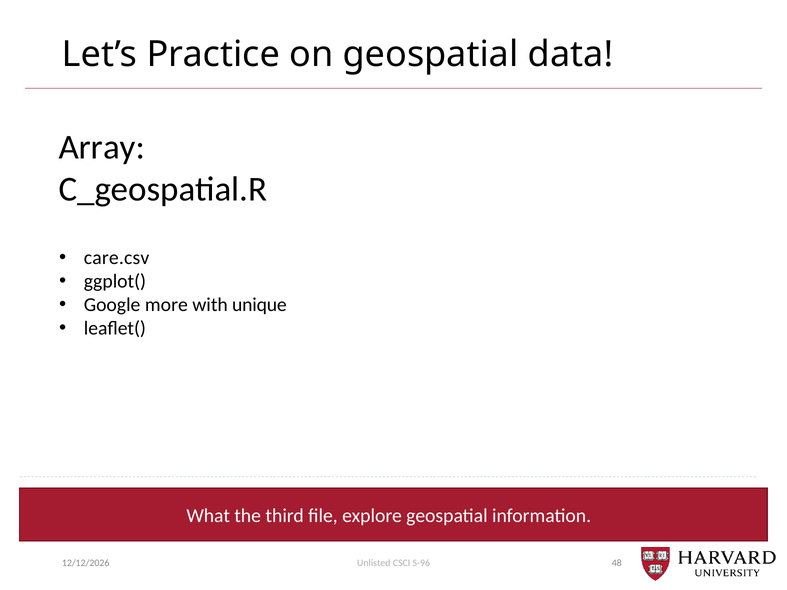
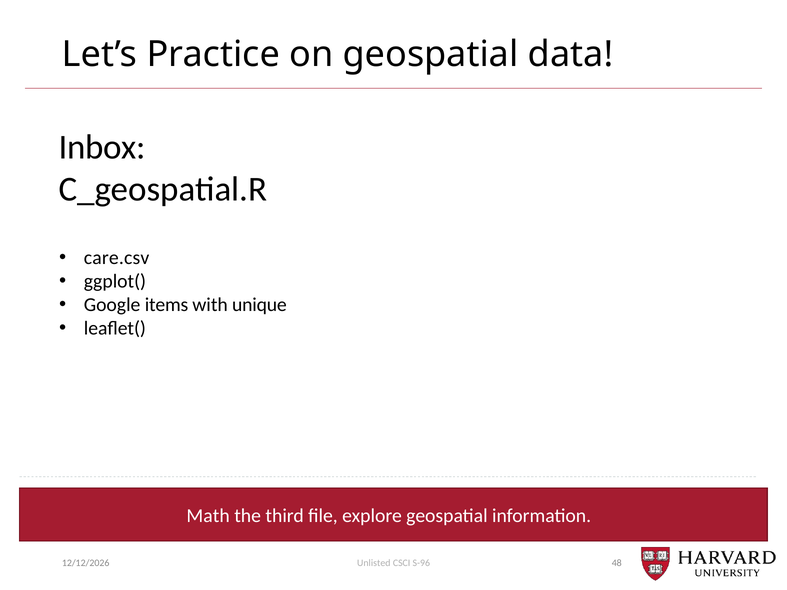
Array: Array -> Inbox (102, 147)
more: more -> items (167, 305)
What: What -> Math (208, 516)
